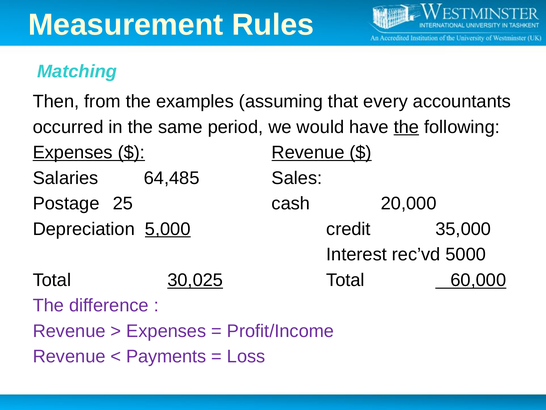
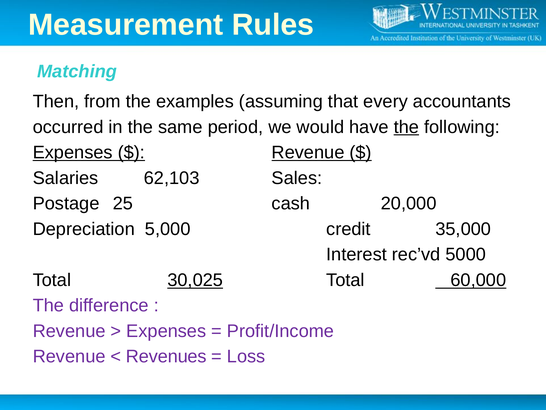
64,485: 64,485 -> 62,103 (172, 178)
5,000 underline: present -> none (168, 229)
Payments: Payments -> Revenues (166, 356)
